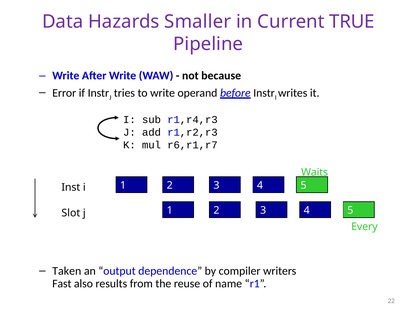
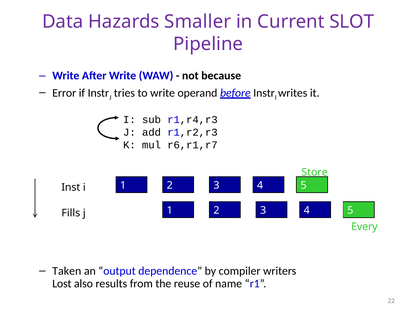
TRUE: TRUE -> SLOT (352, 22)
Waits: Waits -> Store (315, 172)
Slot: Slot -> Fills (71, 213)
Fast: Fast -> Lost (62, 284)
